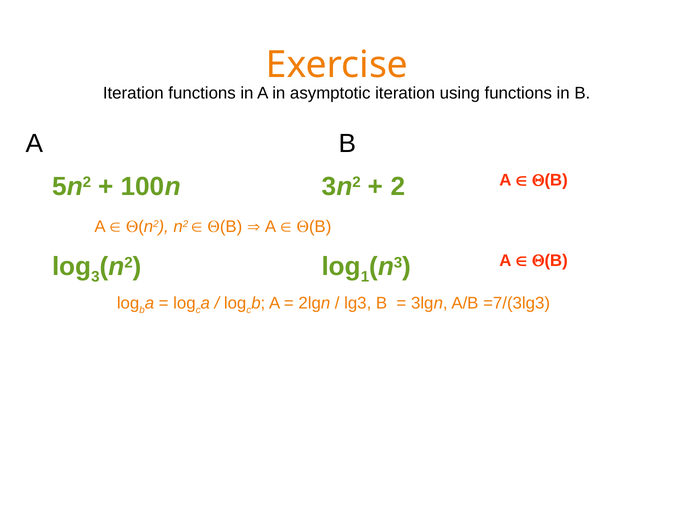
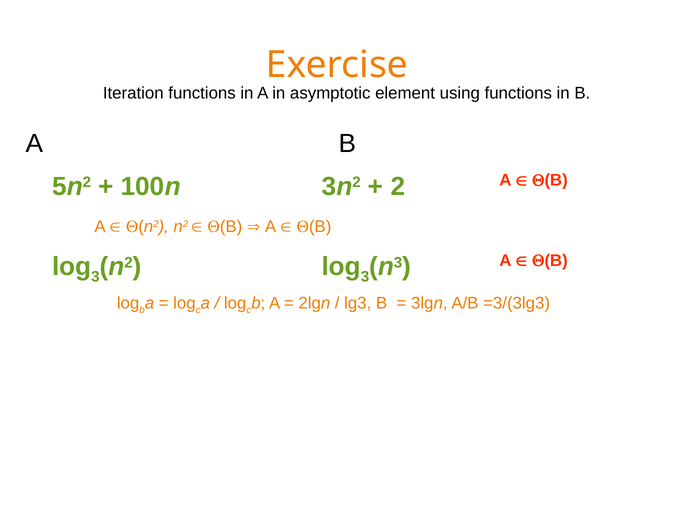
iteration: iteration -> element (405, 93)
1: 1 -> 3 (365, 277)
=7/(3lg3: =7/(3lg3 -> =3/(3lg3 (517, 303)
